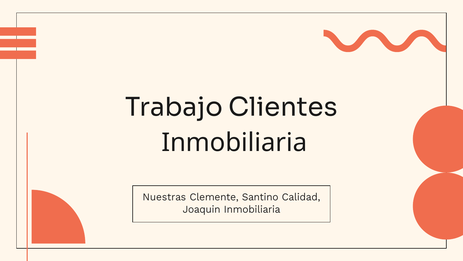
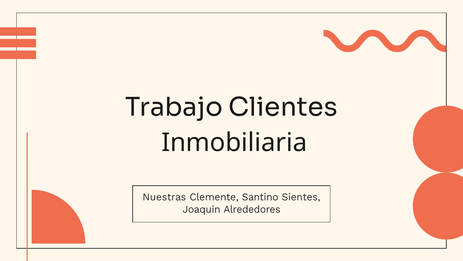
Calidad: Calidad -> Sientes (301, 197)
Joaquin Inmobiliaria: Inmobiliaria -> Alrededores (252, 209)
